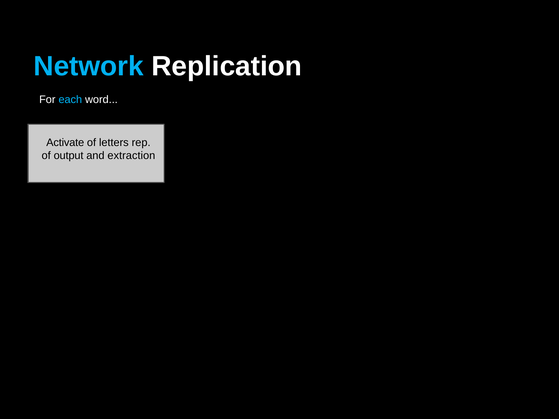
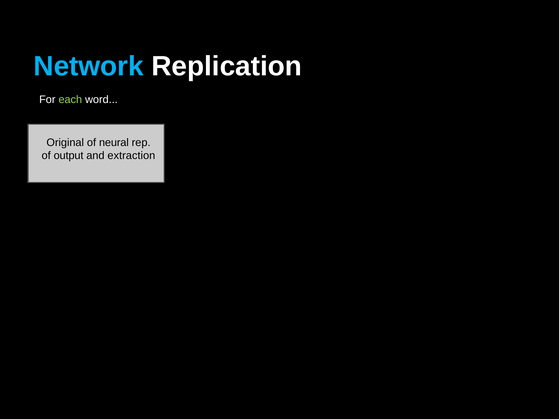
each colour: light blue -> light green (70, 100)
Activate: Activate -> Original (65, 143)
letters: letters -> neural (114, 143)
